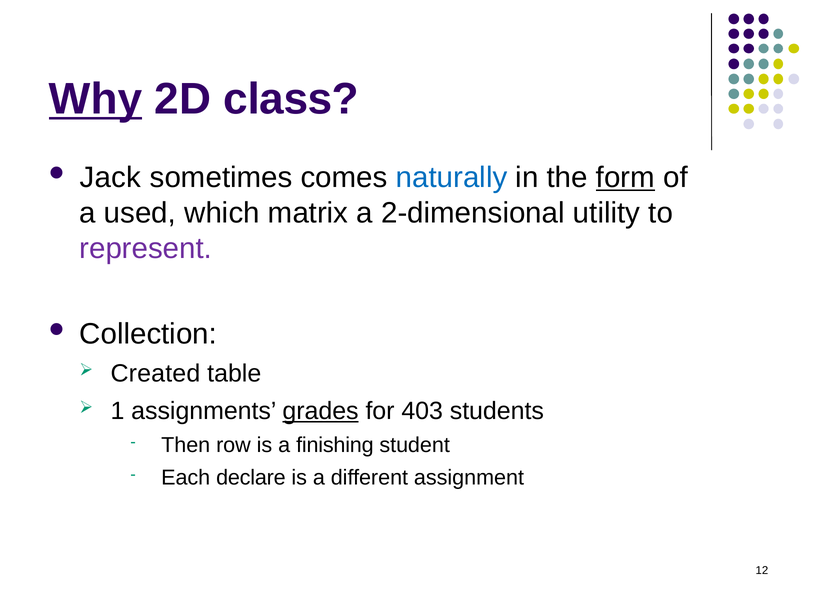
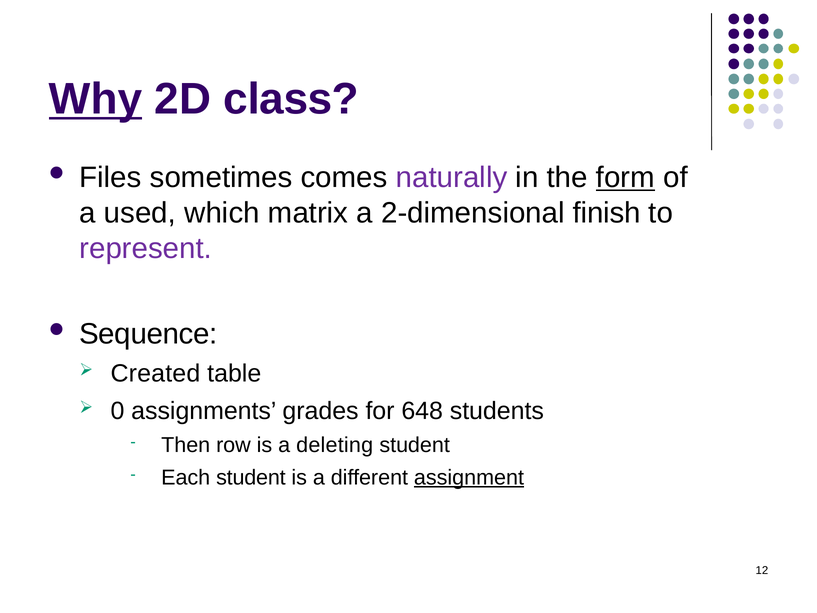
Jack: Jack -> Files (110, 177)
naturally colour: blue -> purple (452, 177)
utility: utility -> finish (607, 213)
Collection: Collection -> Sequence (148, 334)
1: 1 -> 0 (117, 411)
grades underline: present -> none (321, 411)
403: 403 -> 648 (422, 411)
finishing: finishing -> deleting (335, 445)
Each declare: declare -> student (251, 477)
assignment underline: none -> present (469, 477)
